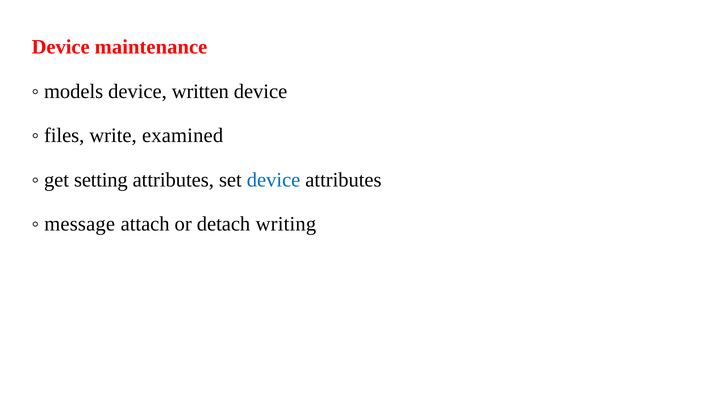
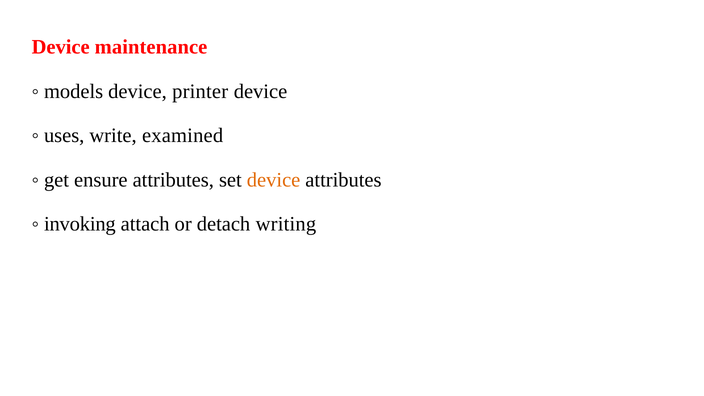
written: written -> printer (200, 91)
files: files -> uses (64, 136)
setting: setting -> ensure (101, 180)
device colour: blue -> orange (274, 180)
message: message -> invoking (80, 224)
